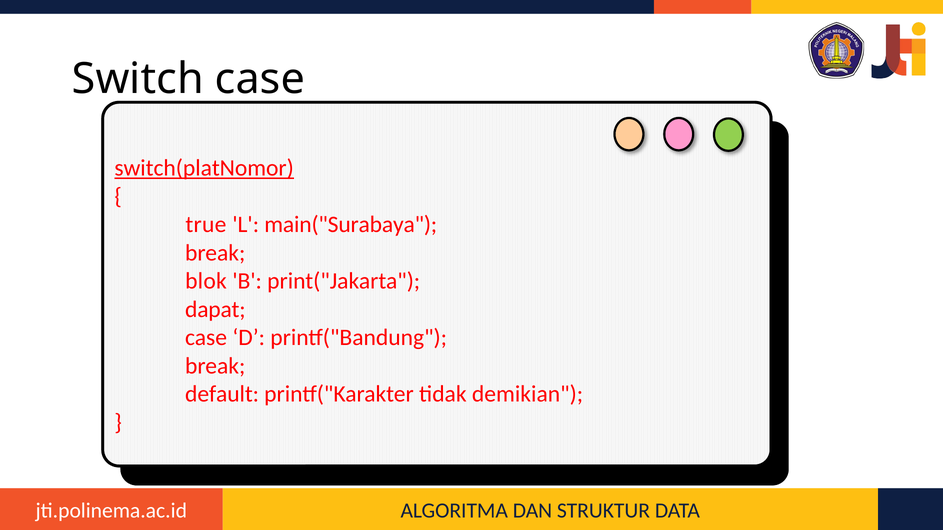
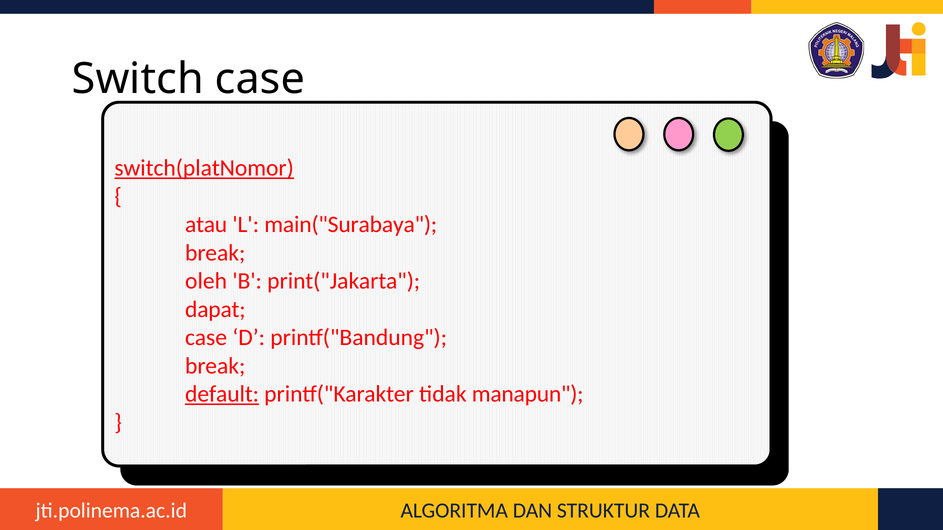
true: true -> atau (206, 225)
blok: blok -> oleh (206, 281)
default underline: none -> present (222, 394)
demikian: demikian -> manapun (528, 394)
